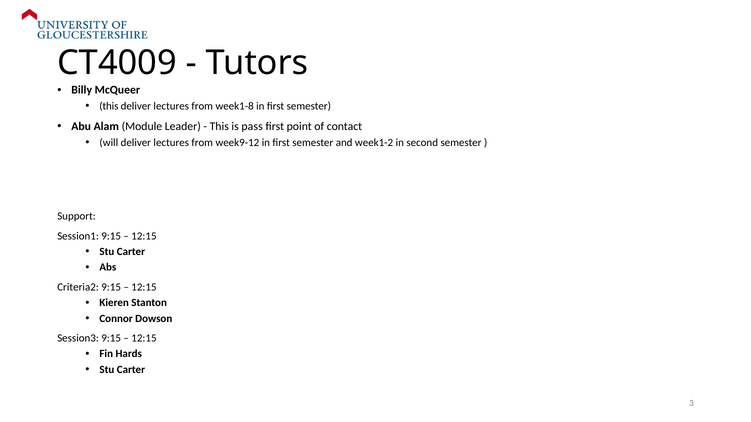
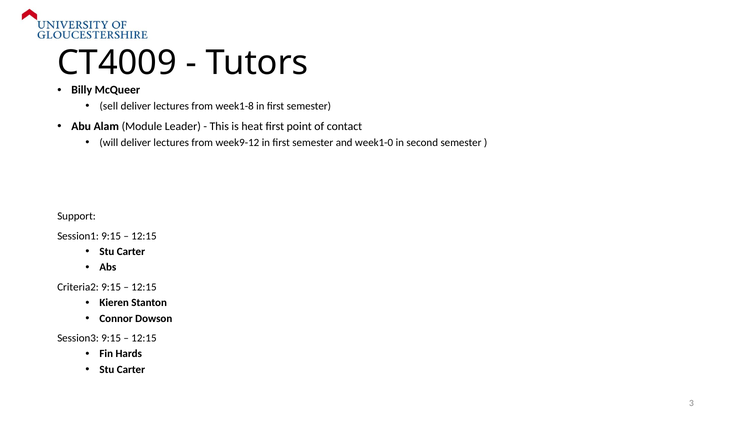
this: this -> sell (109, 106)
pass: pass -> heat (252, 126)
week1-2: week1-2 -> week1-0 (374, 143)
